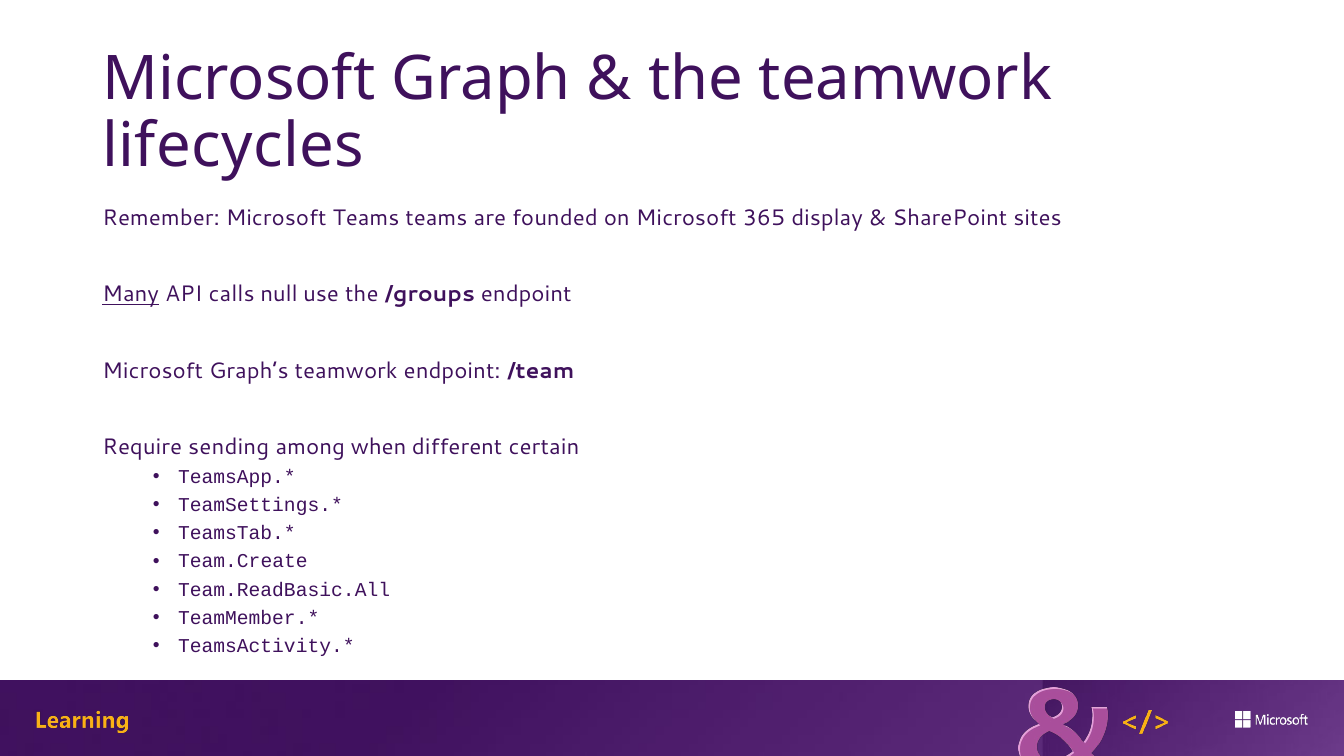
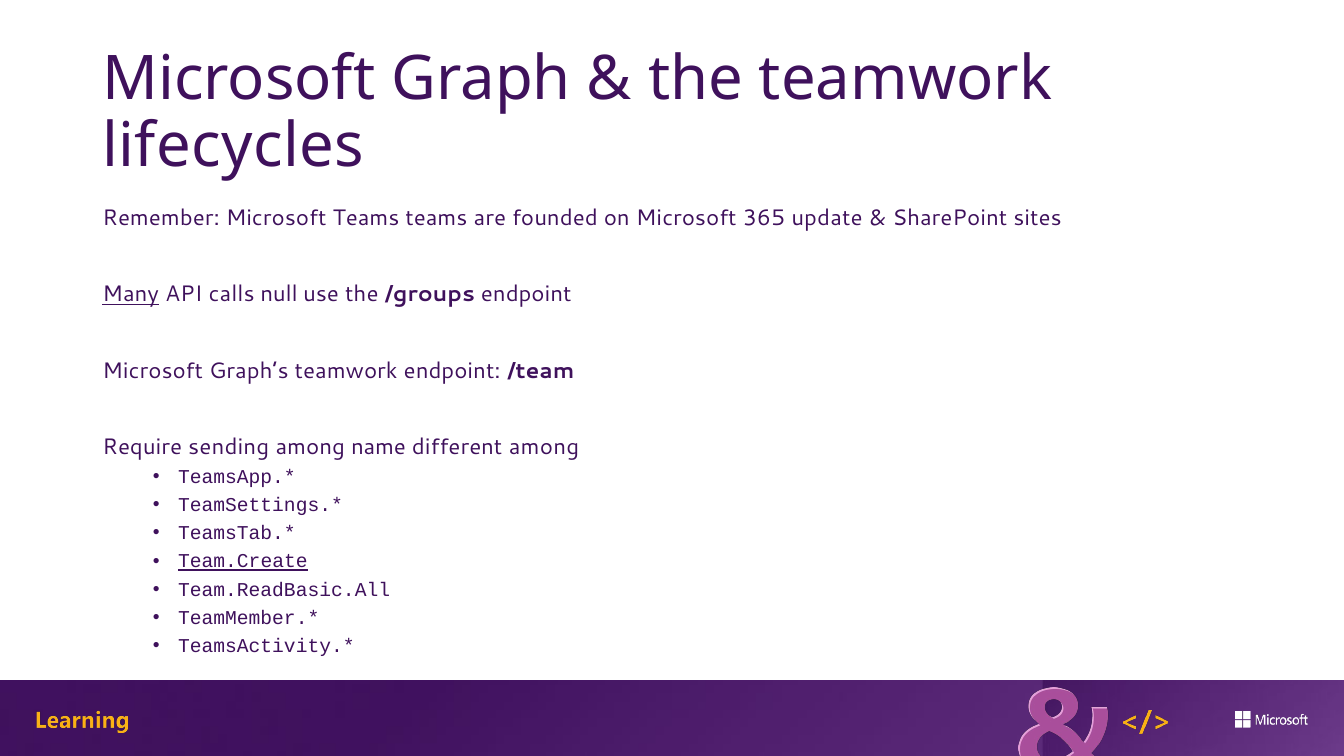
display: display -> update (827, 218)
when: when -> name (379, 447)
different certain: certain -> among (544, 447)
Team.Create underline: none -> present (243, 561)
